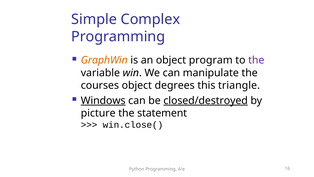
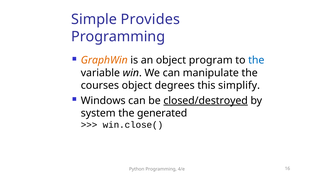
Complex: Complex -> Provides (150, 19)
the colour: purple -> blue (256, 60)
triangle: triangle -> simplify (239, 85)
Windows underline: present -> none (103, 100)
picture: picture -> system (98, 113)
statement: statement -> generated (162, 113)
